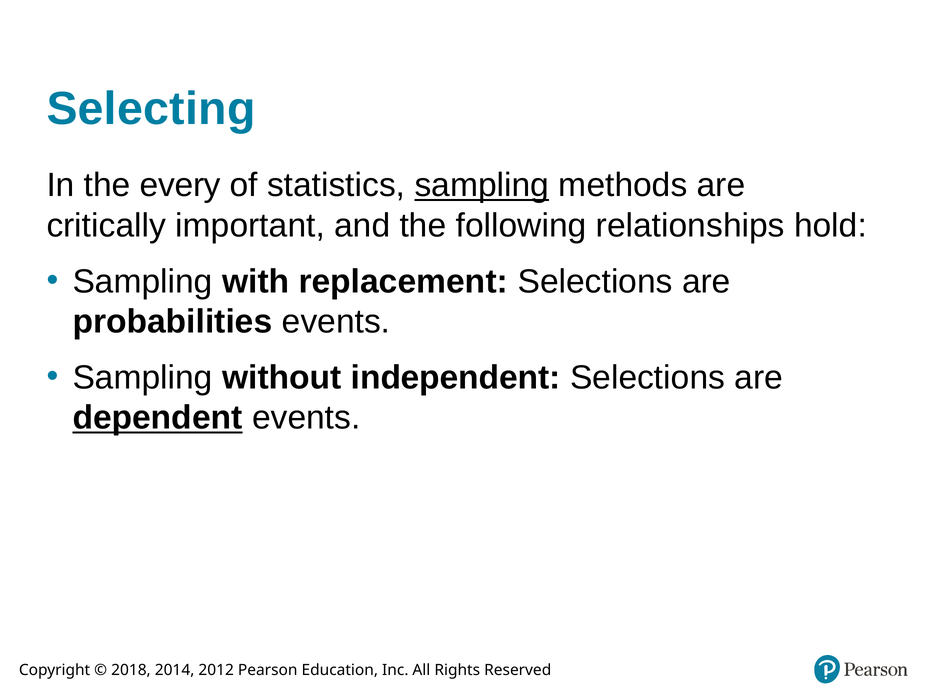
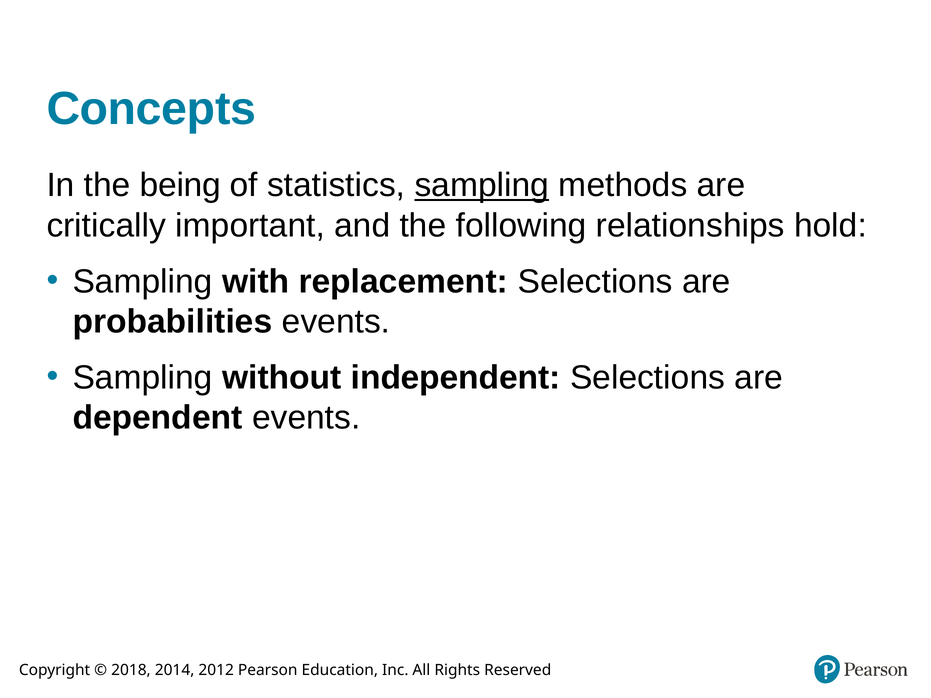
Selecting: Selecting -> Concepts (151, 109)
every: every -> being (180, 185)
dependent underline: present -> none (157, 418)
